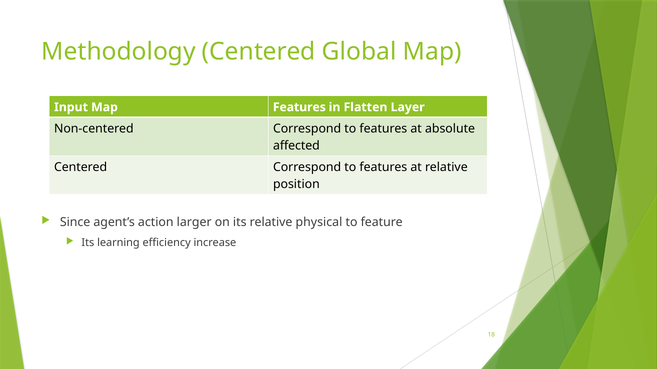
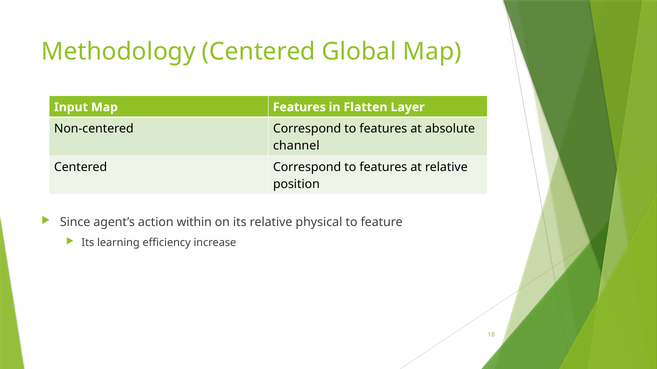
affected: affected -> channel (296, 146)
larger: larger -> within (194, 222)
